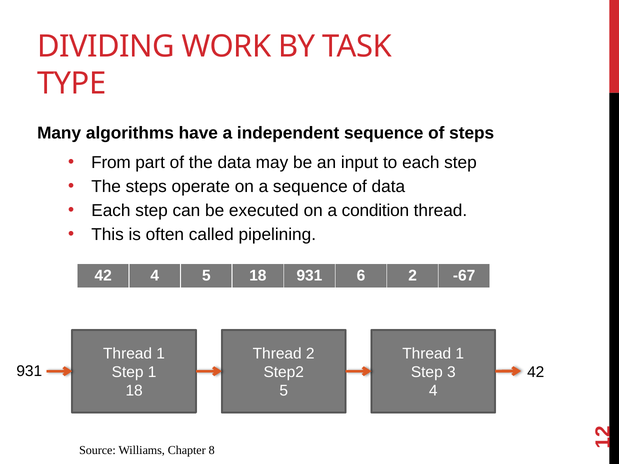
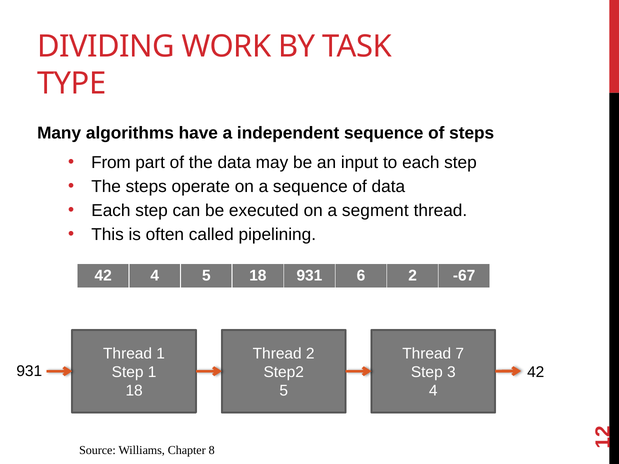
condition: condition -> segment (375, 211)
1: 1 -> 7 (460, 354)
